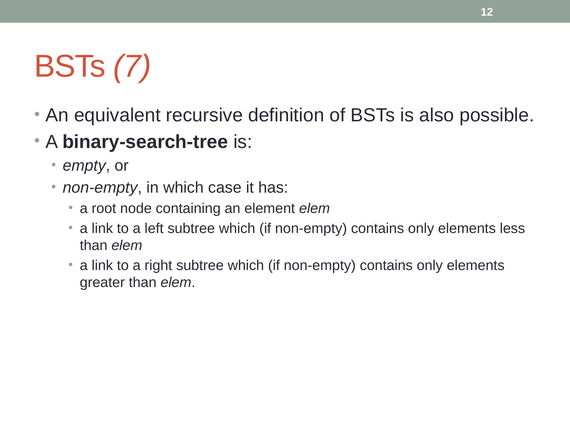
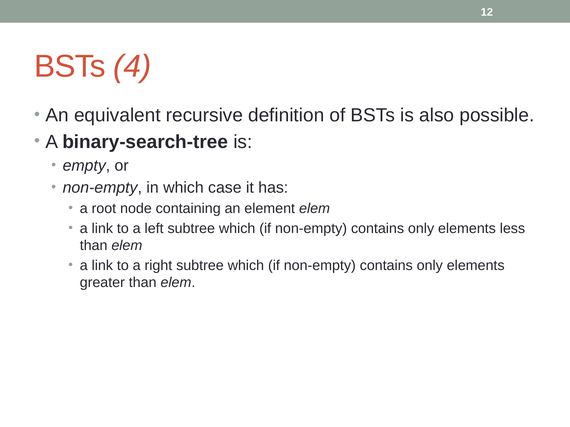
7: 7 -> 4 (132, 66)
